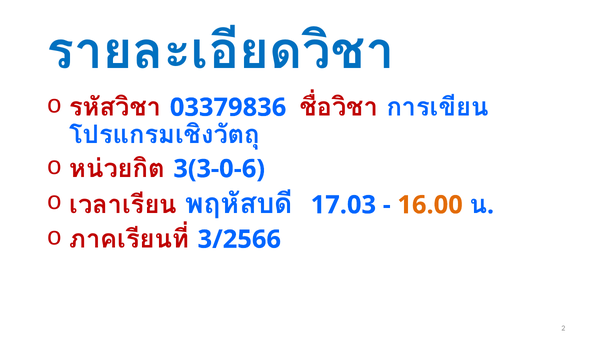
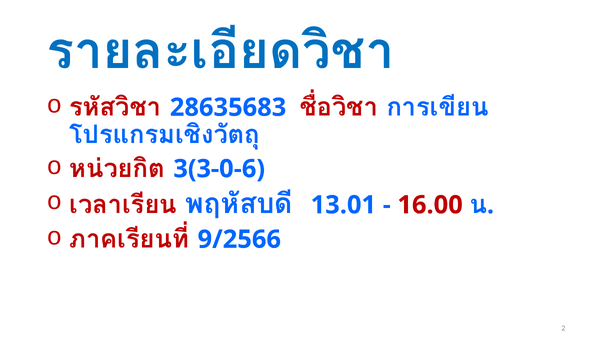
03379836: 03379836 -> 28635683 (228, 108)
17.03: 17.03 -> 13.01 (343, 205)
16.00 colour: orange -> red (430, 205)
3/2566: 3/2566 -> 9/2566 (239, 240)
